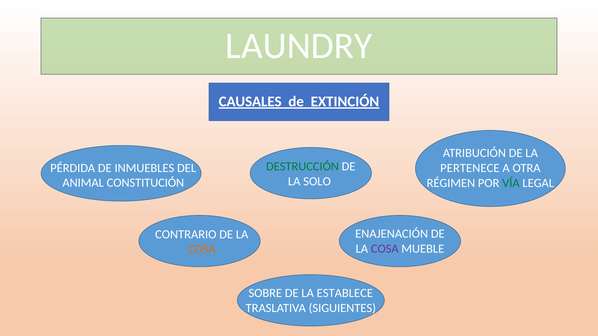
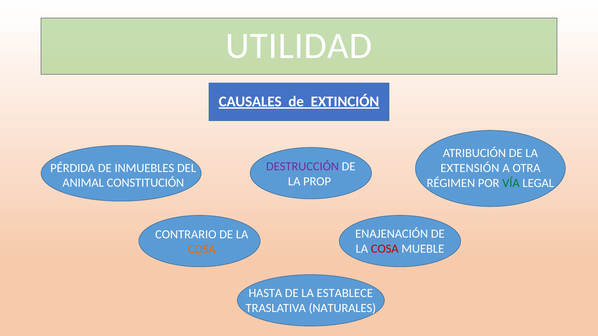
LAUNDRY: LAUNDRY -> UTILIDAD (299, 46)
DESTRUCCIÓN colour: green -> purple (303, 167)
PERTENECE: PERTENECE -> EXTENSIÓN (470, 168)
SOLO: SOLO -> PROP (317, 182)
COSA colour: purple -> red (385, 249)
SOBRE: SOBRE -> HASTA (265, 293)
SIGUIENTES: SIGUIENTES -> NATURALES (342, 308)
